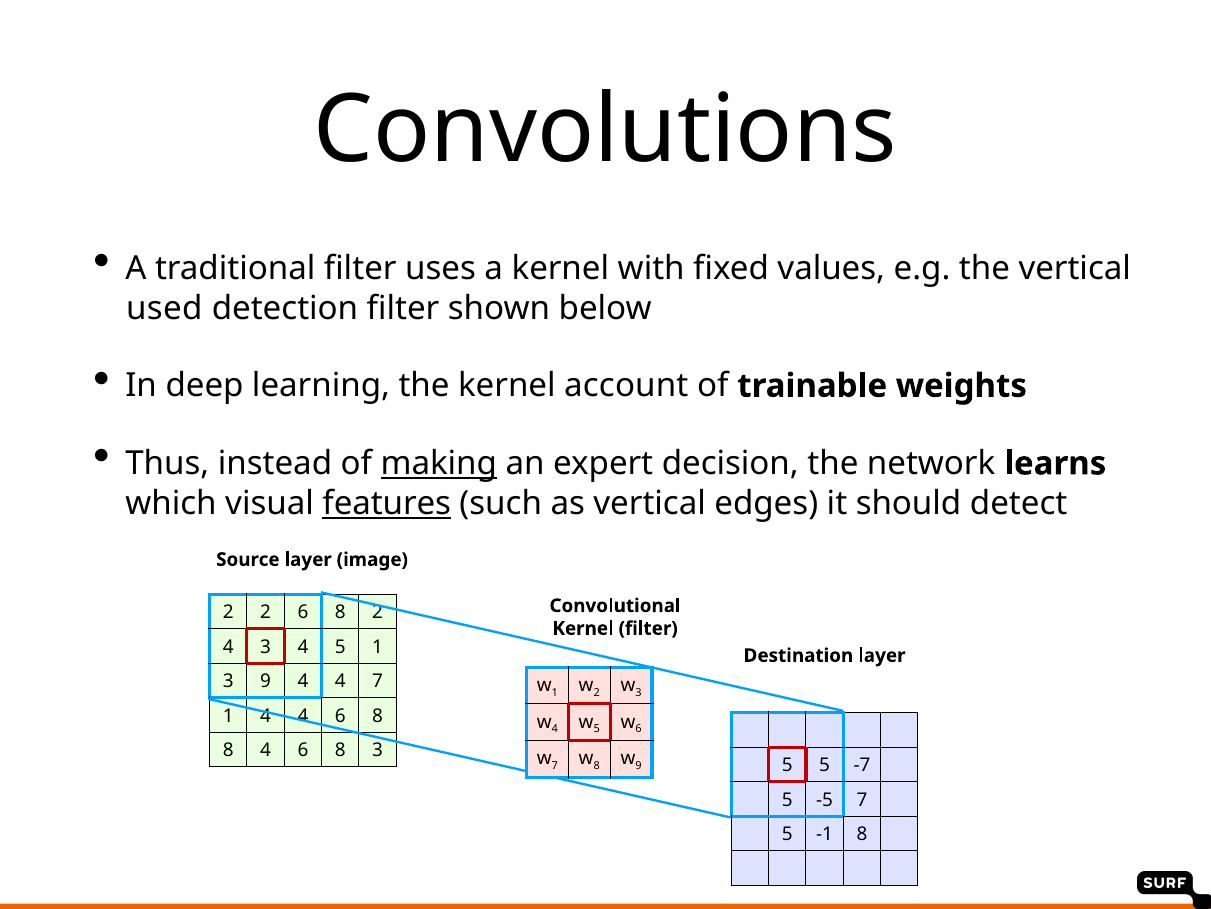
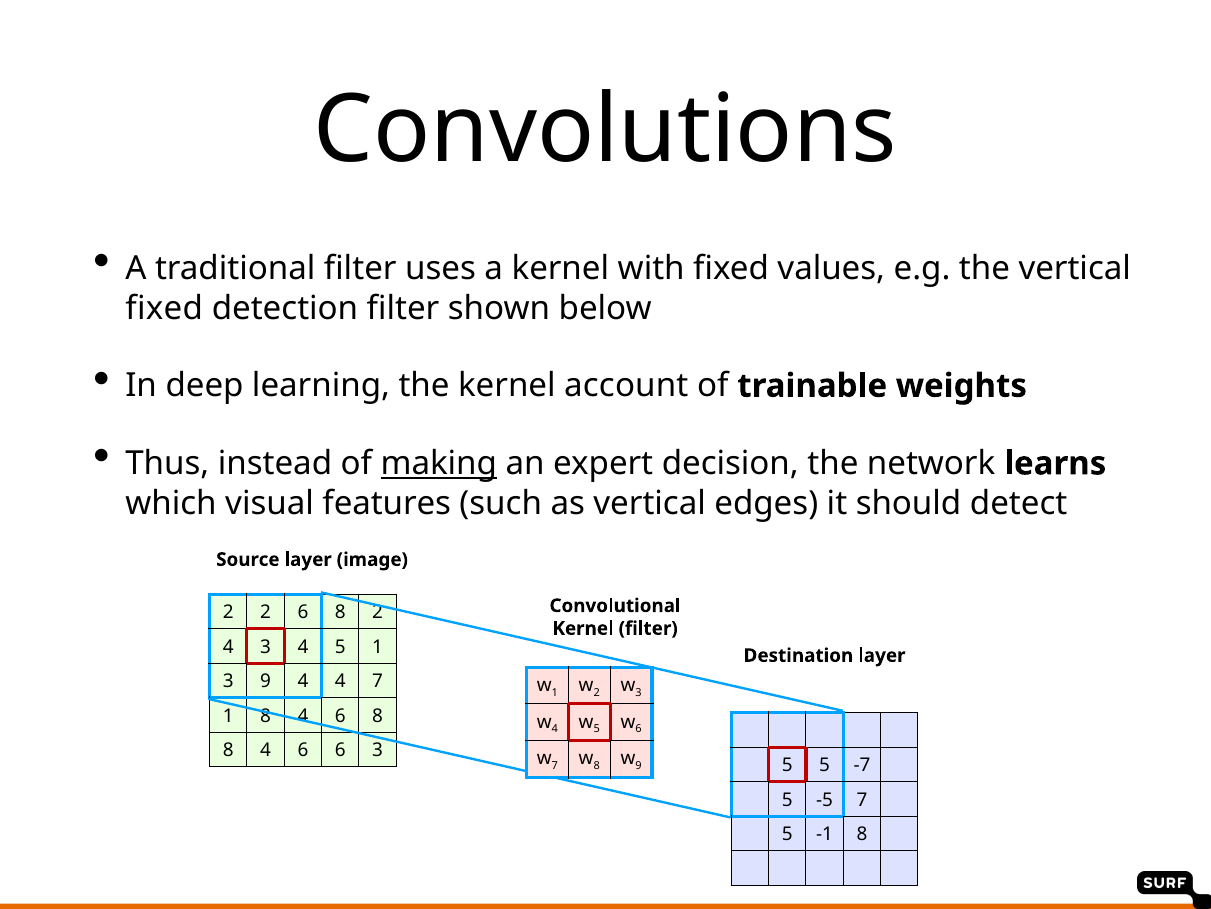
used: used -> fixed (164, 308)
features underline: present -> none (387, 503)
1 4: 4 -> 8 (266, 715)
8 4 6 8: 8 -> 6 (340, 750)
